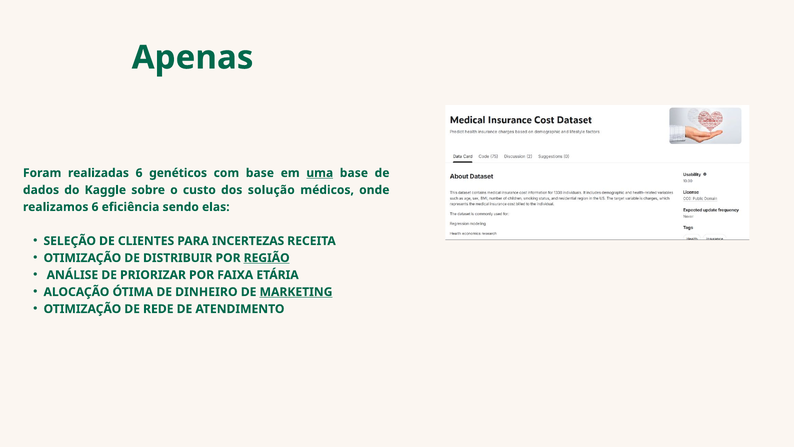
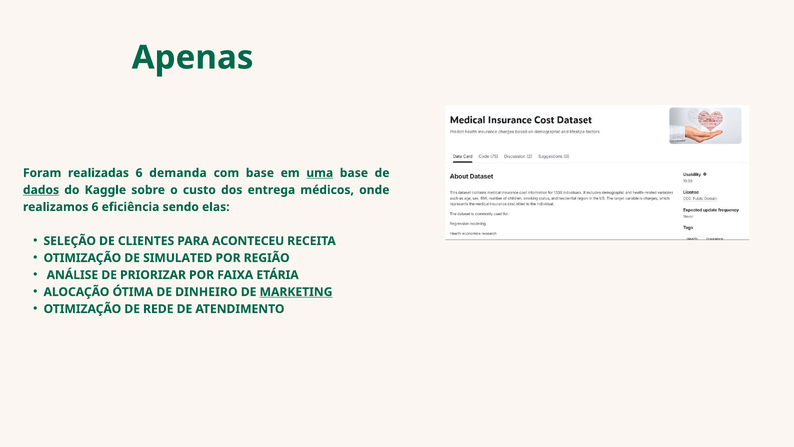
genéticos: genéticos -> demanda (178, 173)
dados underline: none -> present (41, 190)
solução: solução -> entrega (271, 190)
INCERTEZAS: INCERTEZAS -> ACONTECEU (248, 241)
DISTRIBUIR: DISTRIBUIR -> SIMULATED (178, 258)
REGIÃO underline: present -> none (267, 258)
